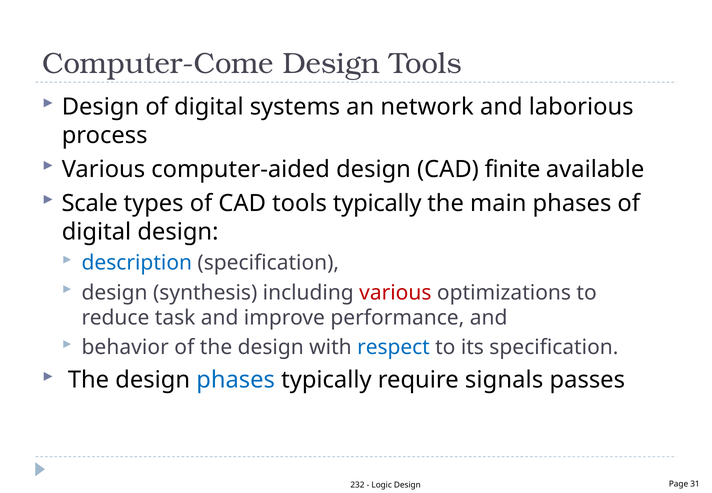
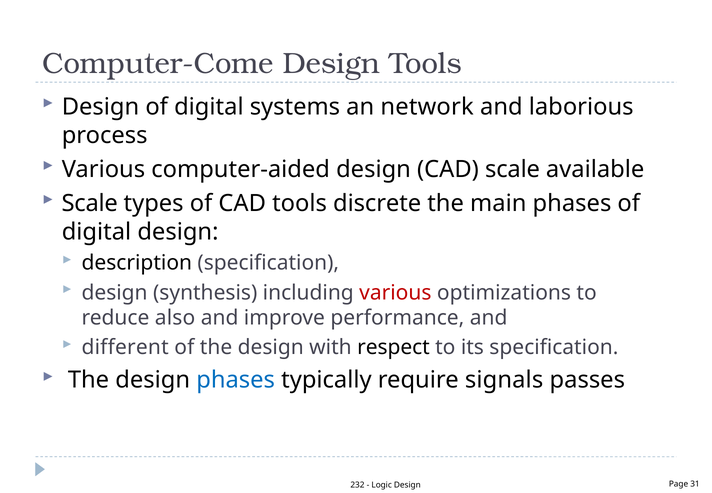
CAD finite: finite -> scale (513, 169)
tools typically: typically -> discrete (377, 203)
description colour: blue -> black (137, 263)
task: task -> also (175, 318)
behavior: behavior -> different (125, 347)
respect colour: blue -> black (393, 347)
